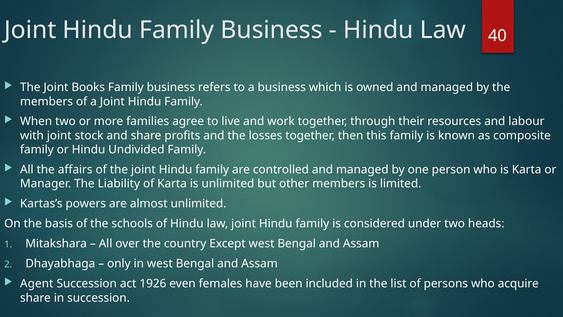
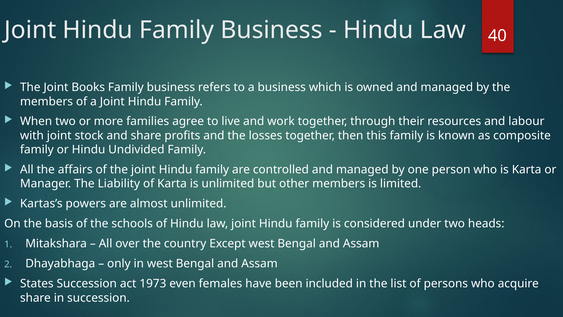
Agent: Agent -> States (37, 283)
1926: 1926 -> 1973 (153, 283)
